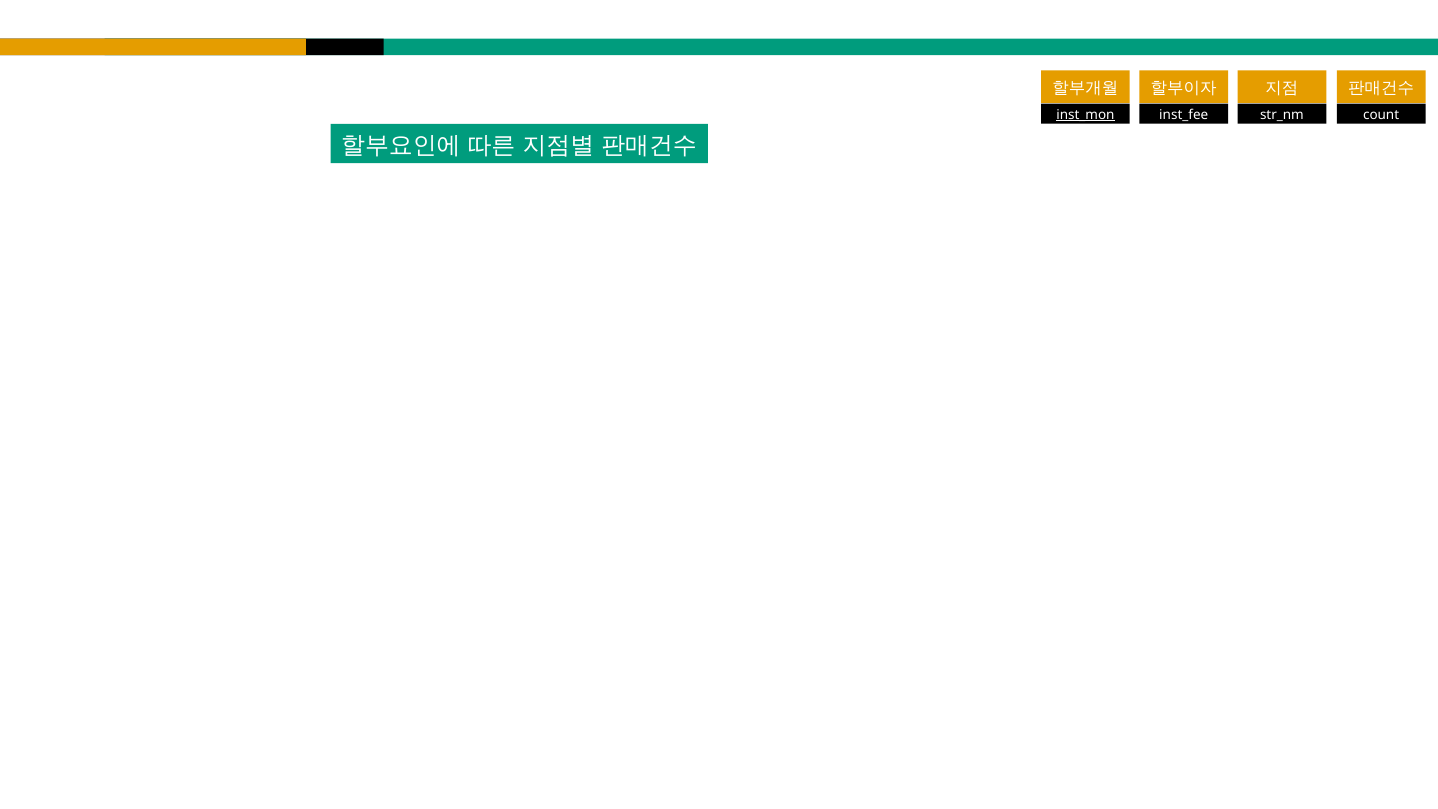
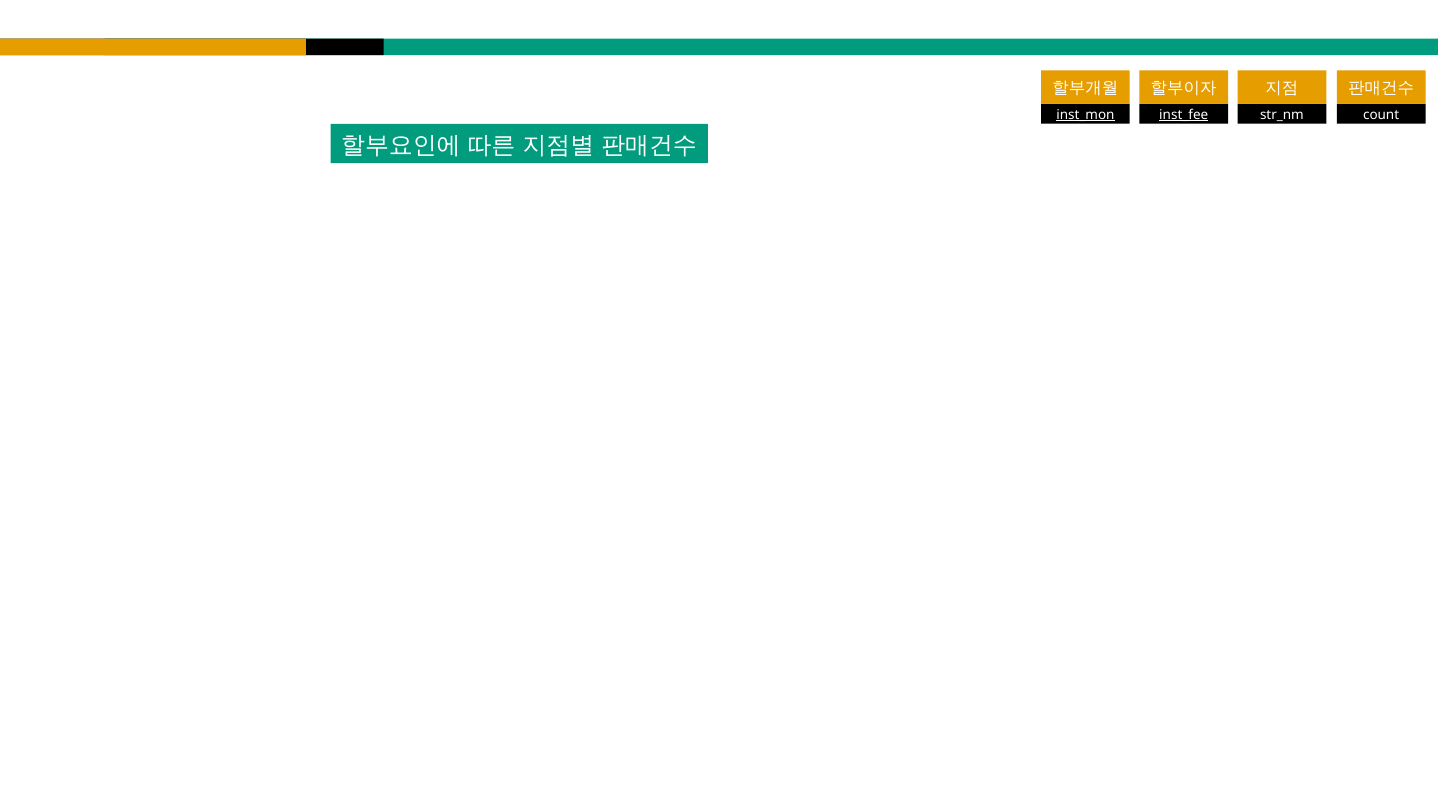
inst_fee underline: none -> present (1184, 115)
